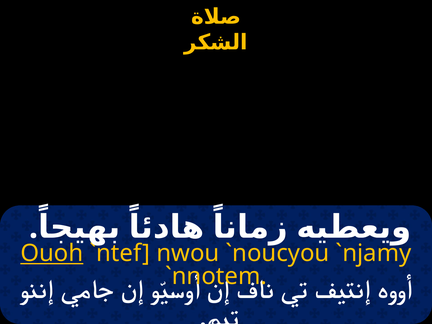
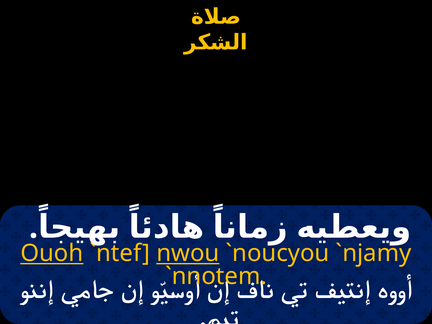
nwou underline: none -> present (188, 253)
